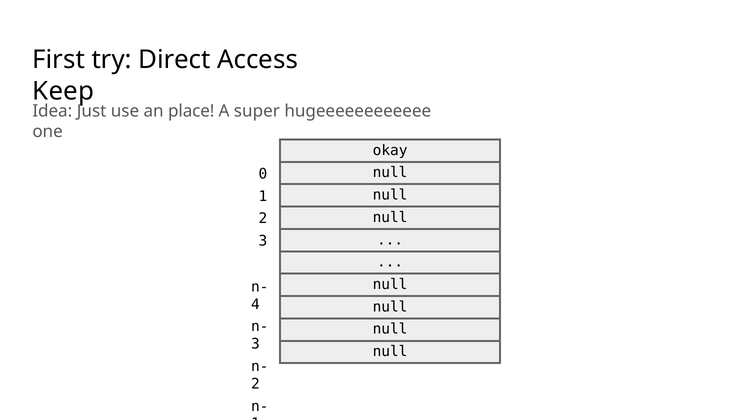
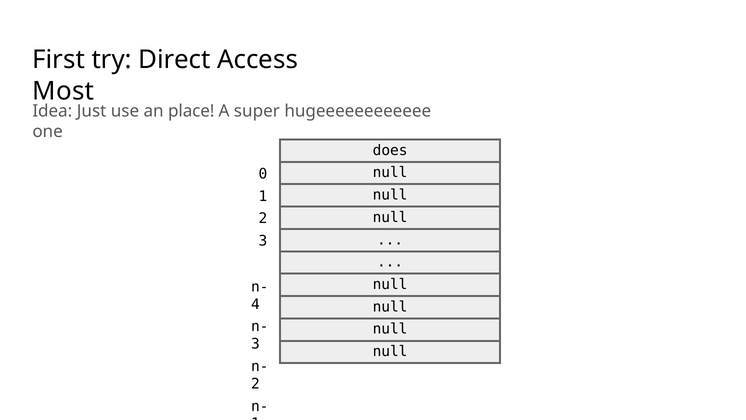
Keep: Keep -> Most (63, 91)
okay: okay -> does (390, 150)
